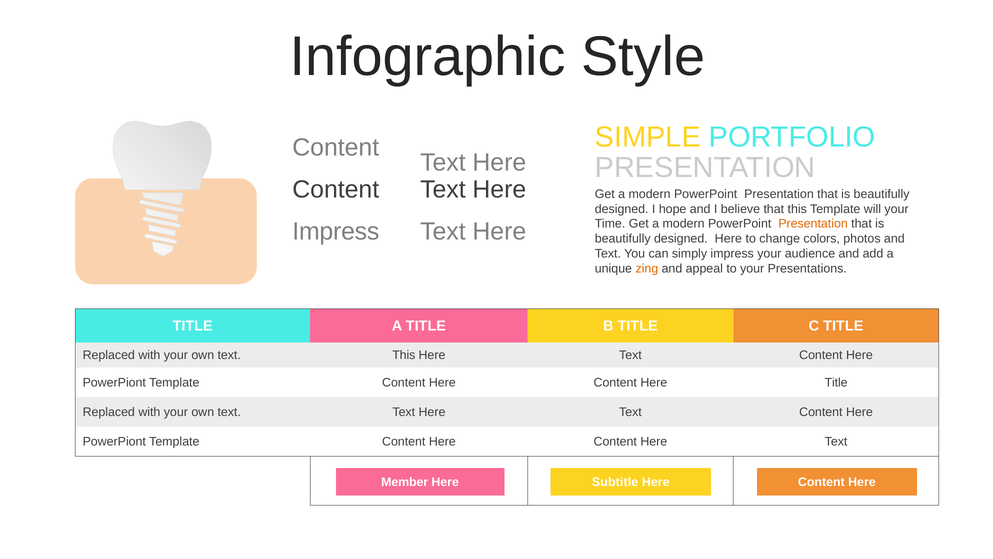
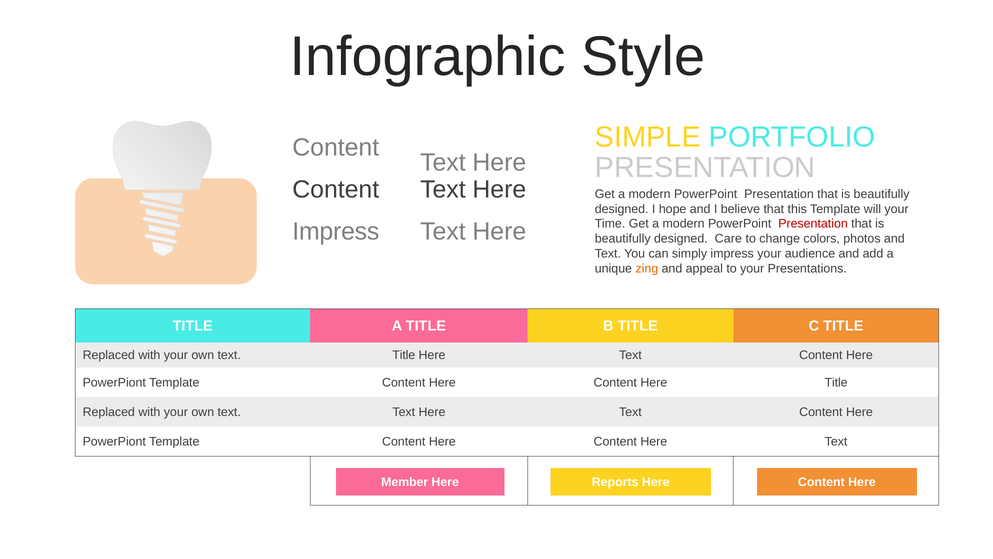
Presentation colour: orange -> red (813, 224)
designed Here: Here -> Care (728, 239)
text This: This -> Title (404, 355)
Subtitle: Subtitle -> Reports (615, 482)
